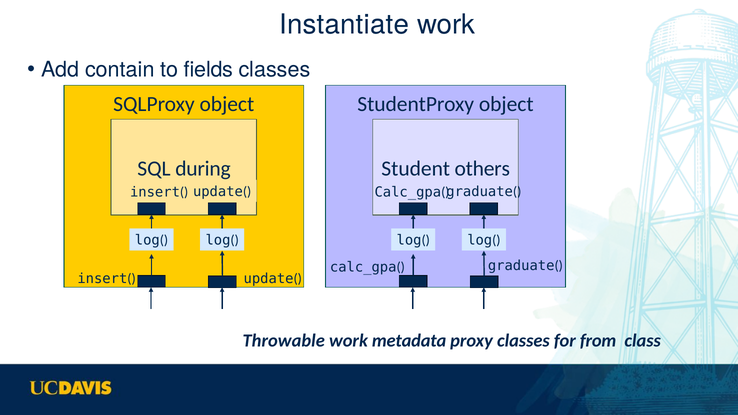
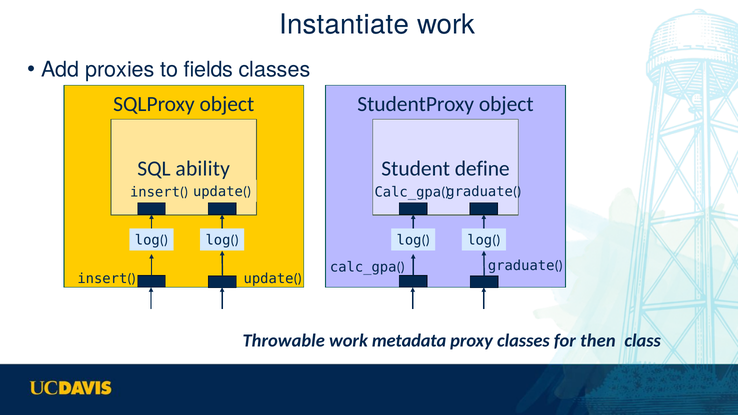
contain: contain -> proxies (120, 70)
during: during -> ability (203, 169)
others: others -> define (482, 169)
from: from -> then (598, 341)
